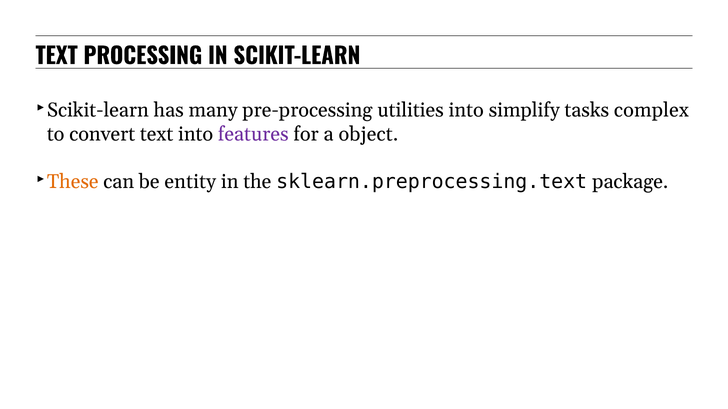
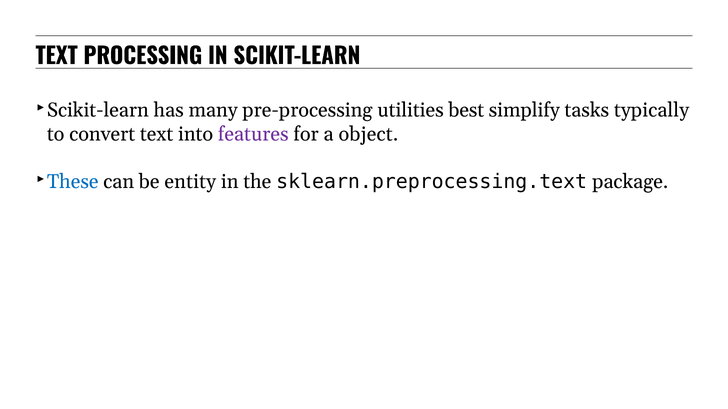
utilities into: into -> best (466, 110)
complex: complex -> typically (651, 110)
These colour: orange -> blue (73, 182)
